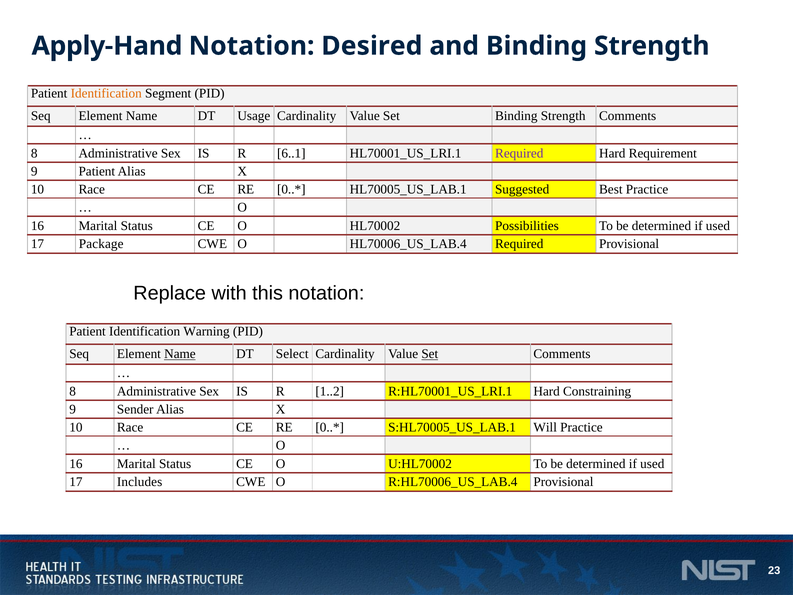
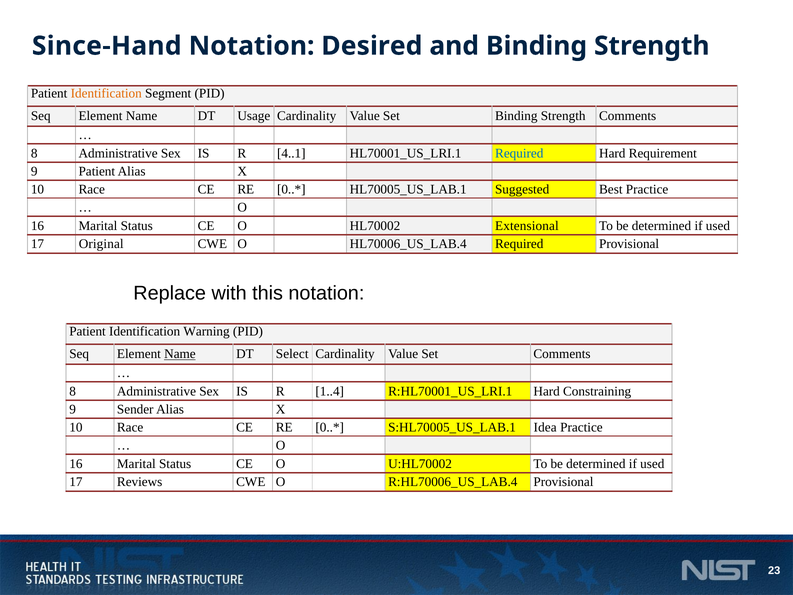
Apply-Hand: Apply-Hand -> Since-Hand (107, 46)
6..1: 6..1 -> 4..1 (291, 153)
Required colour: purple -> blue (519, 153)
Possibilities: Possibilities -> Extensional (527, 226)
Package: Package -> Original (101, 244)
Set underline: present -> none (430, 354)
1..2: 1..2 -> 1..4 (330, 391)
Will: Will -> Idea (545, 427)
Includes: Includes -> Reviews (140, 482)
